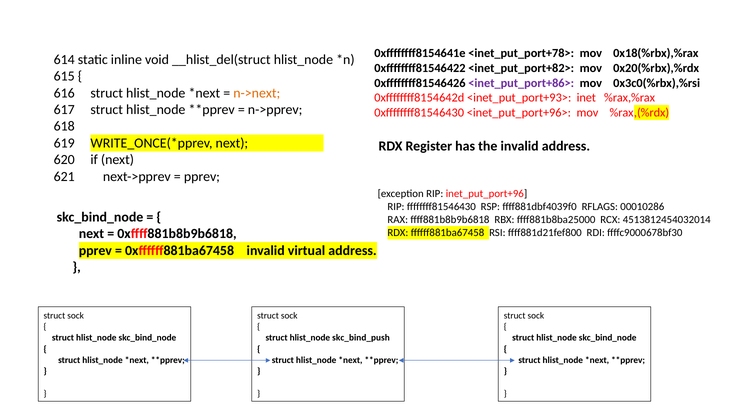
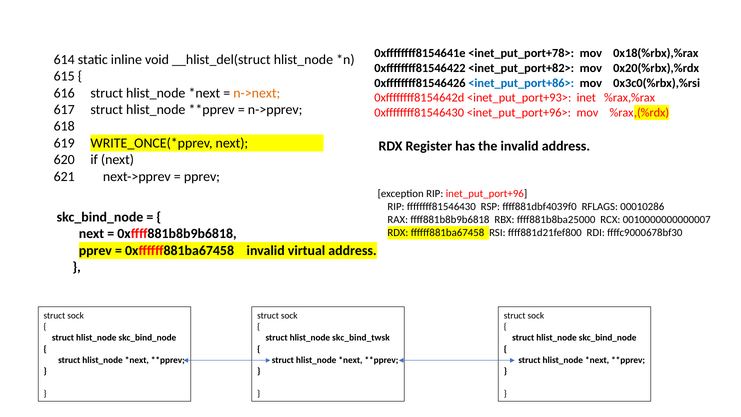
<inet_put_port+86> colour: purple -> blue (521, 83)
4513812454032014: 4513812454032014 -> 0010000000000007 (667, 220)
skc_bind_push: skc_bind_push -> skc_bind_twsk (361, 338)
